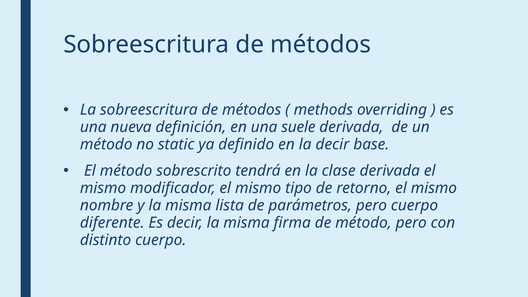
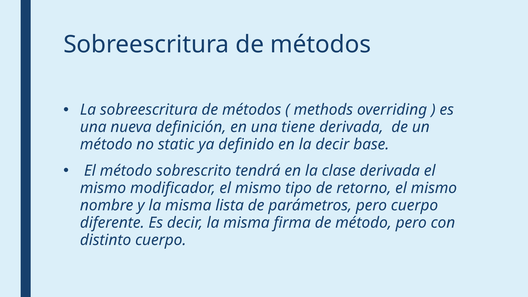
suele: suele -> tiene (298, 127)
